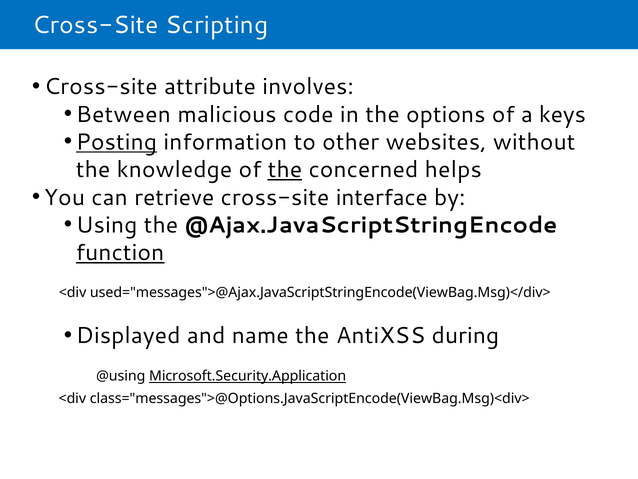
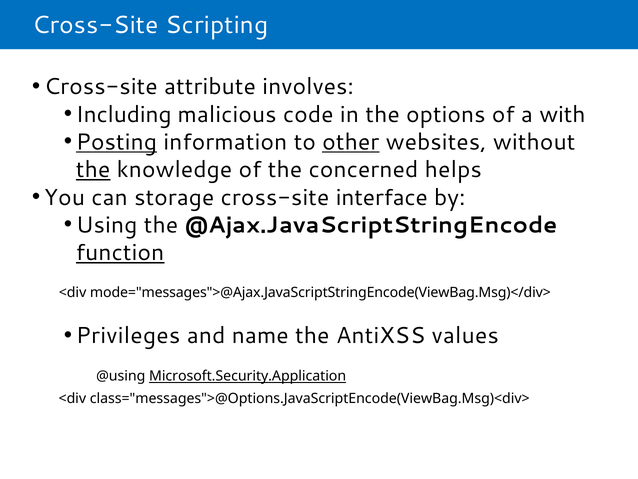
Between: Between -> Including (124, 114)
keys: keys -> with (562, 114)
other underline: none -> present (351, 142)
the underline: none -> present (93, 170)
the underline: present -> none (285, 170)
retrieve: retrieve -> storage (174, 197)
used="messages">@Ajax.JavaScriptStringEncode(ViewBag.Msg)</div>: used="messages">@Ajax.JavaScriptStringEncode(ViewBag.Msg)</div> -> mode="messages">@Ajax.JavaScriptStringEncode(ViewBag.Msg)</div> (320, 292)
Displayed: Displayed -> Privileges (128, 335)
during: during -> values (465, 335)
